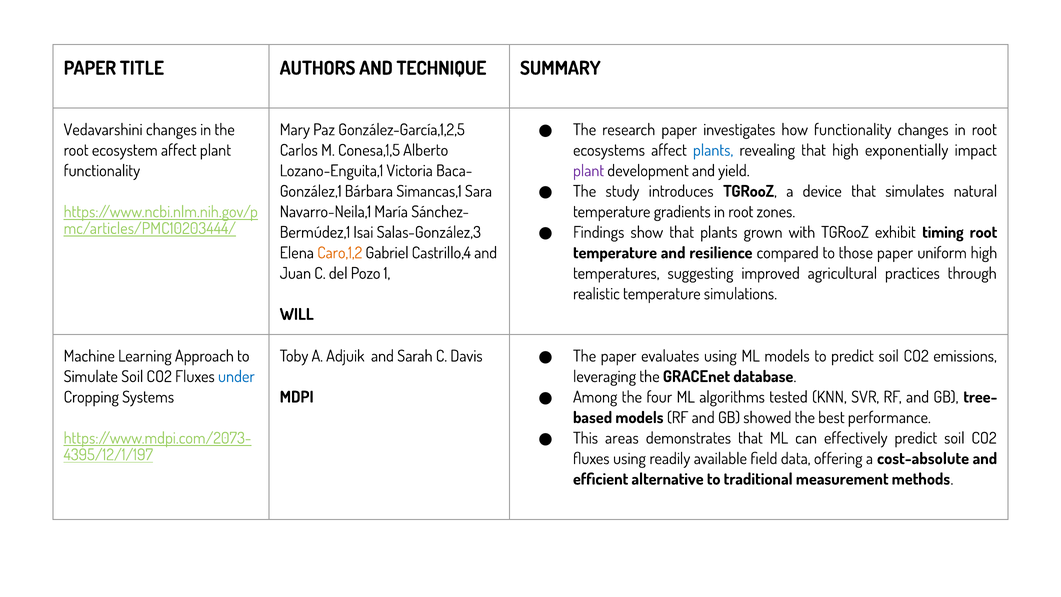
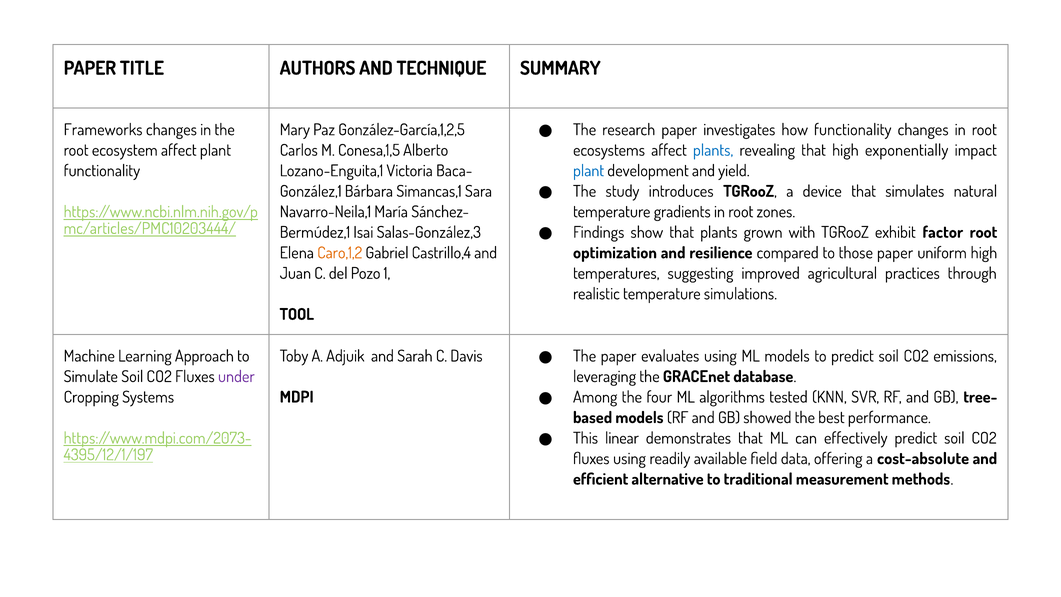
Vedavarshini: Vedavarshini -> Frameworks (103, 130)
plant colour: purple -> blue (589, 171)
timing: timing -> factor (943, 232)
temperature: temperature -> optimization (615, 253)
WILL: WILL -> TOOL (297, 314)
under colour: blue -> purple (236, 377)
areas: areas -> linear (622, 438)
